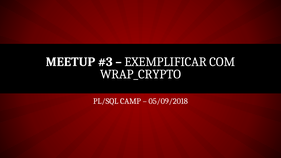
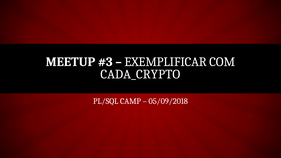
WRAP_CRYPTO: WRAP_CRYPTO -> CADA_CRYPTO (140, 74)
